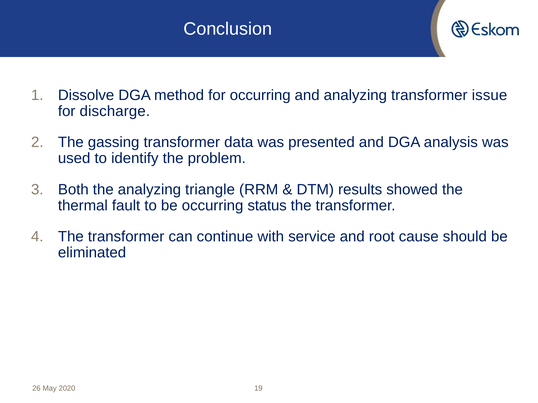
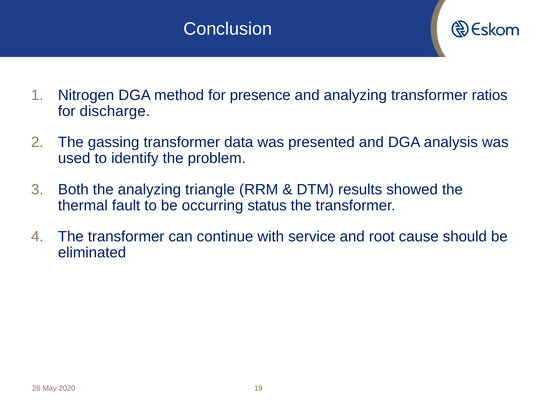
Dissolve: Dissolve -> Nitrogen (86, 95)
for occurring: occurring -> presence (260, 95)
issue: issue -> ratios (490, 95)
